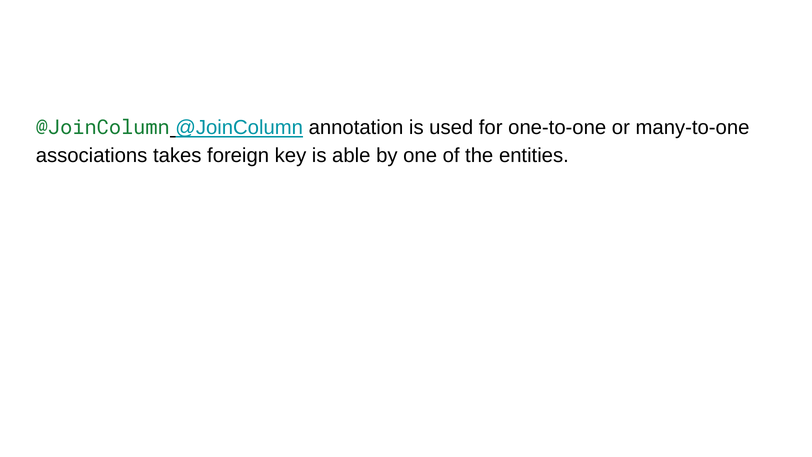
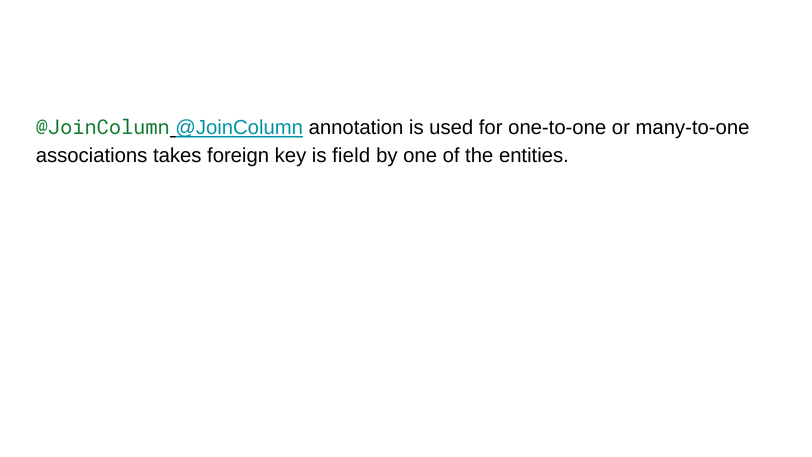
able: able -> field (351, 156)
